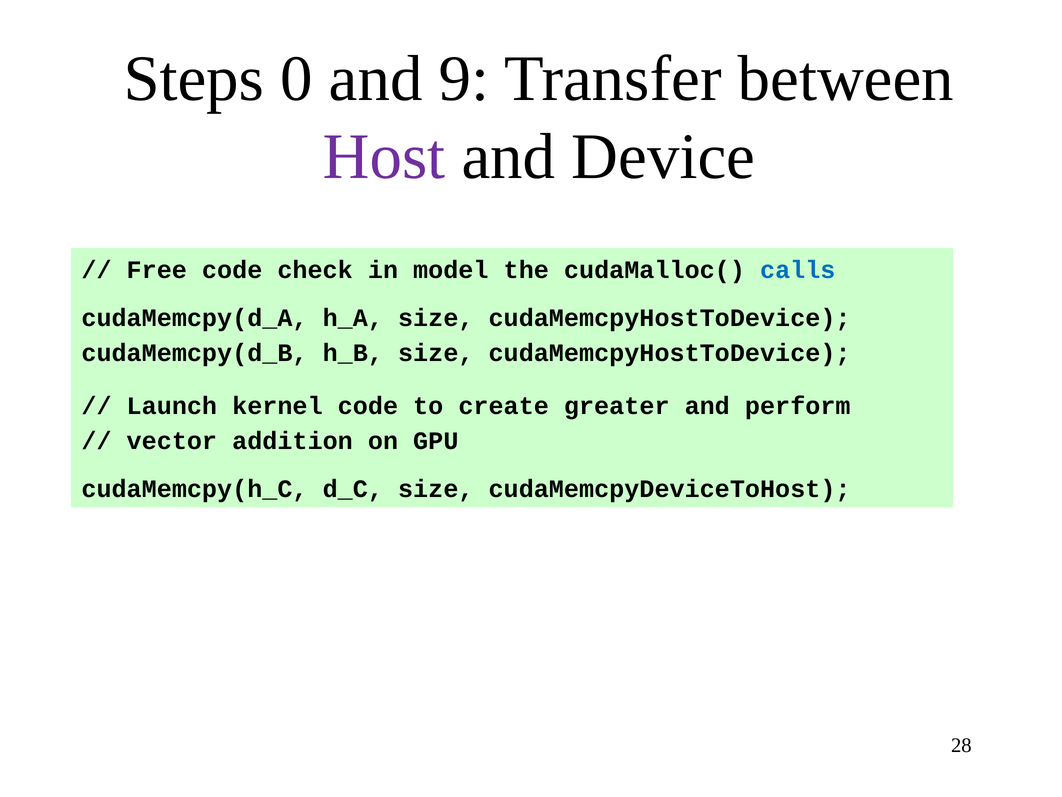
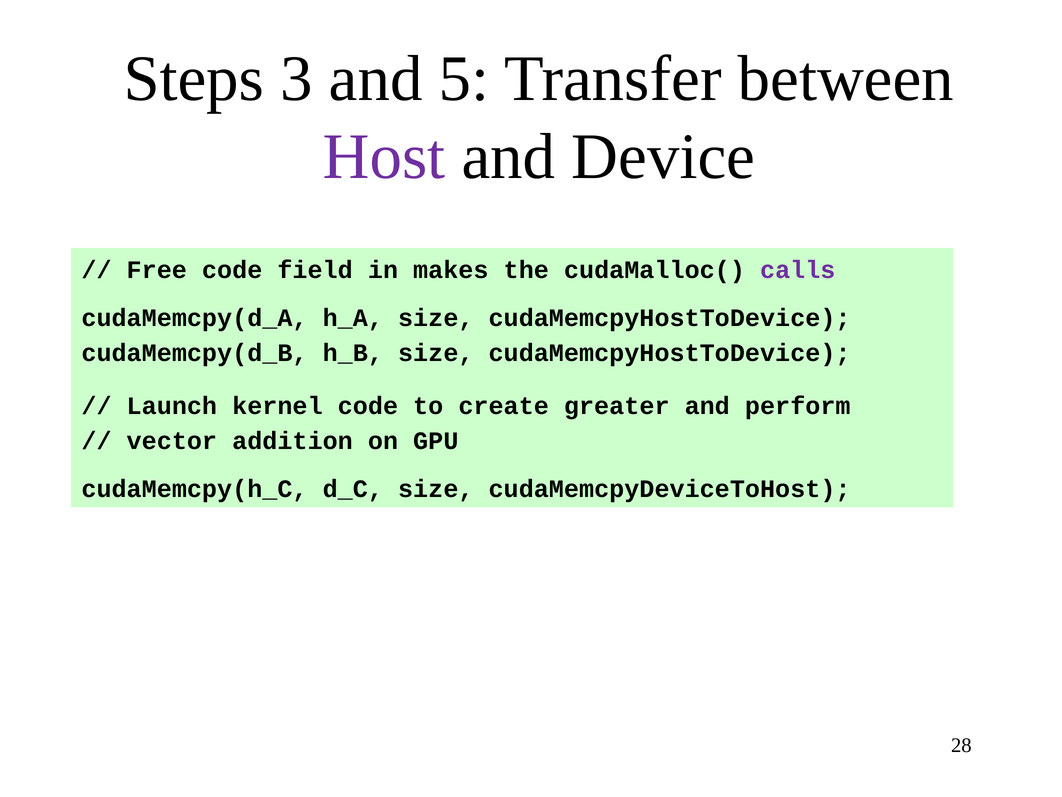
0: 0 -> 3 (297, 79)
9: 9 -> 5 (464, 79)
check: check -> field (315, 270)
model: model -> makes (451, 270)
calls colour: blue -> purple (798, 270)
